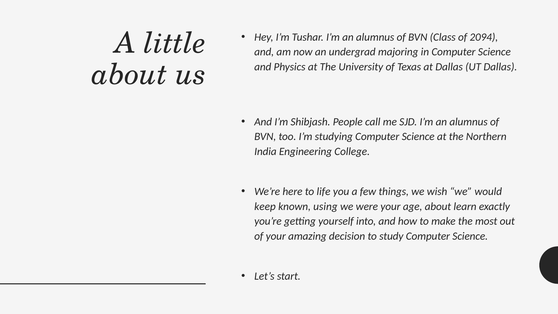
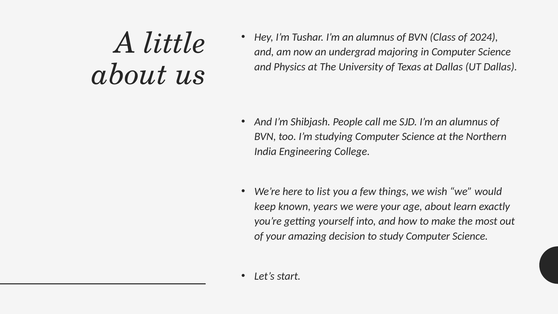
2094: 2094 -> 2024 (484, 37)
life: life -> list (324, 192)
using: using -> years (325, 206)
